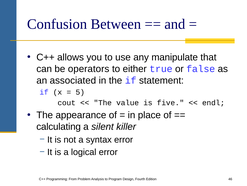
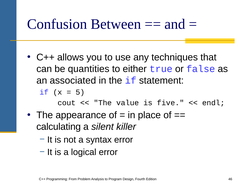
manipulate: manipulate -> techniques (175, 57)
operators: operators -> quantities (89, 69)
